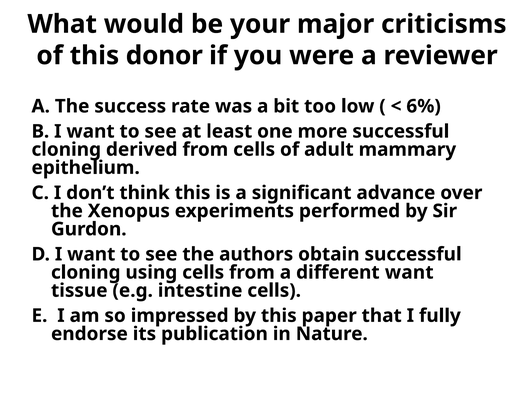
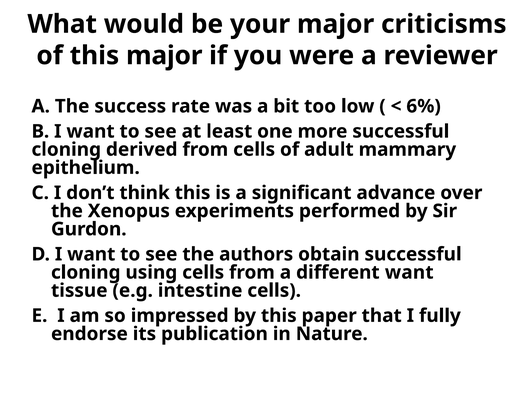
this donor: donor -> major (164, 56)
